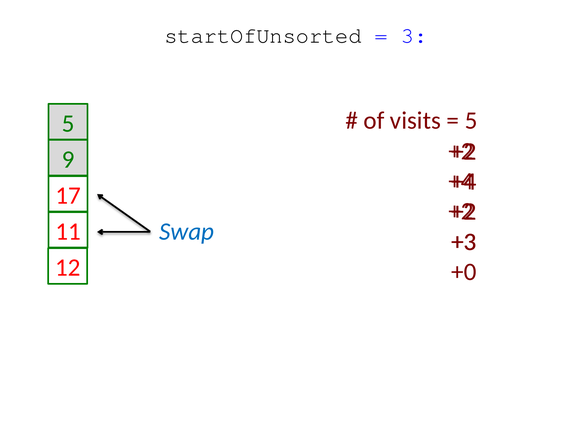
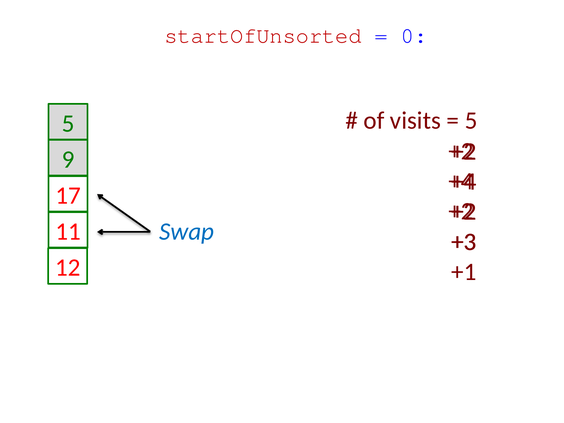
startOfUnsorted colour: black -> red (263, 36)
3: 3 -> 0 (414, 36)
+0: +0 -> +1 (464, 272)
